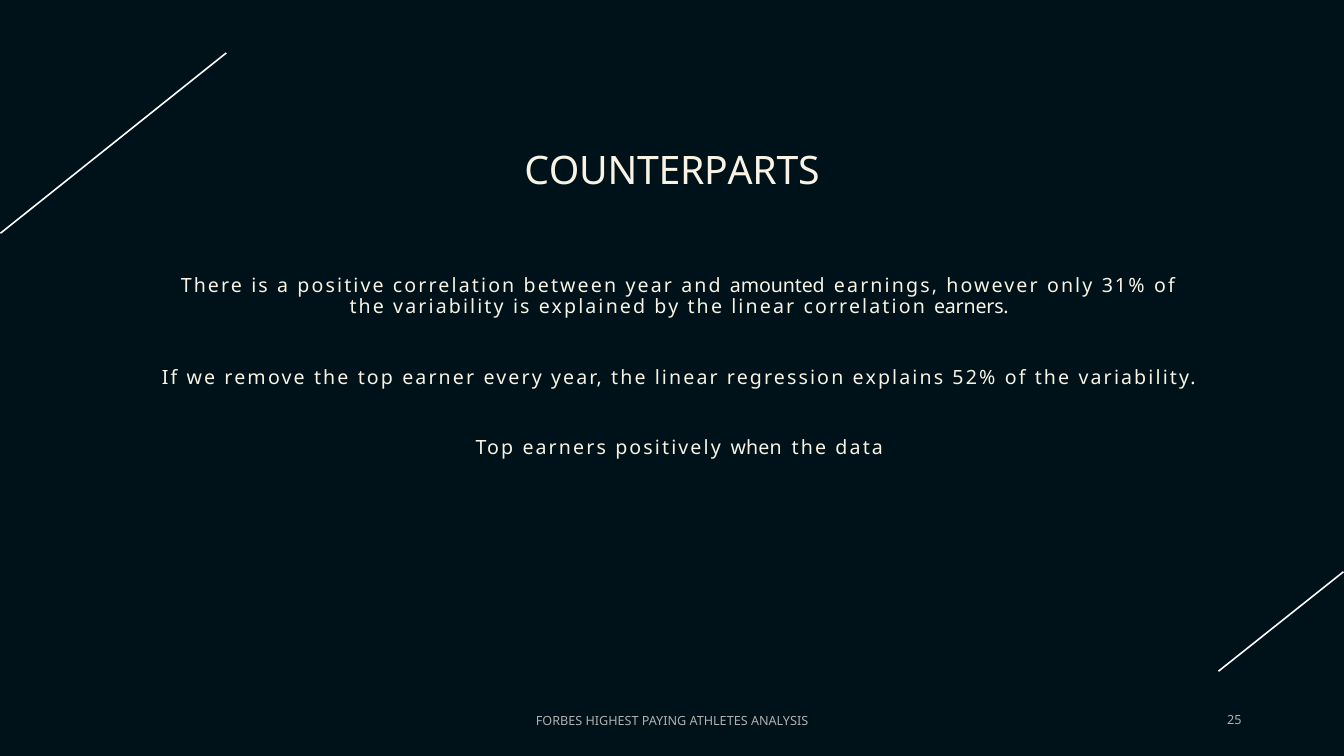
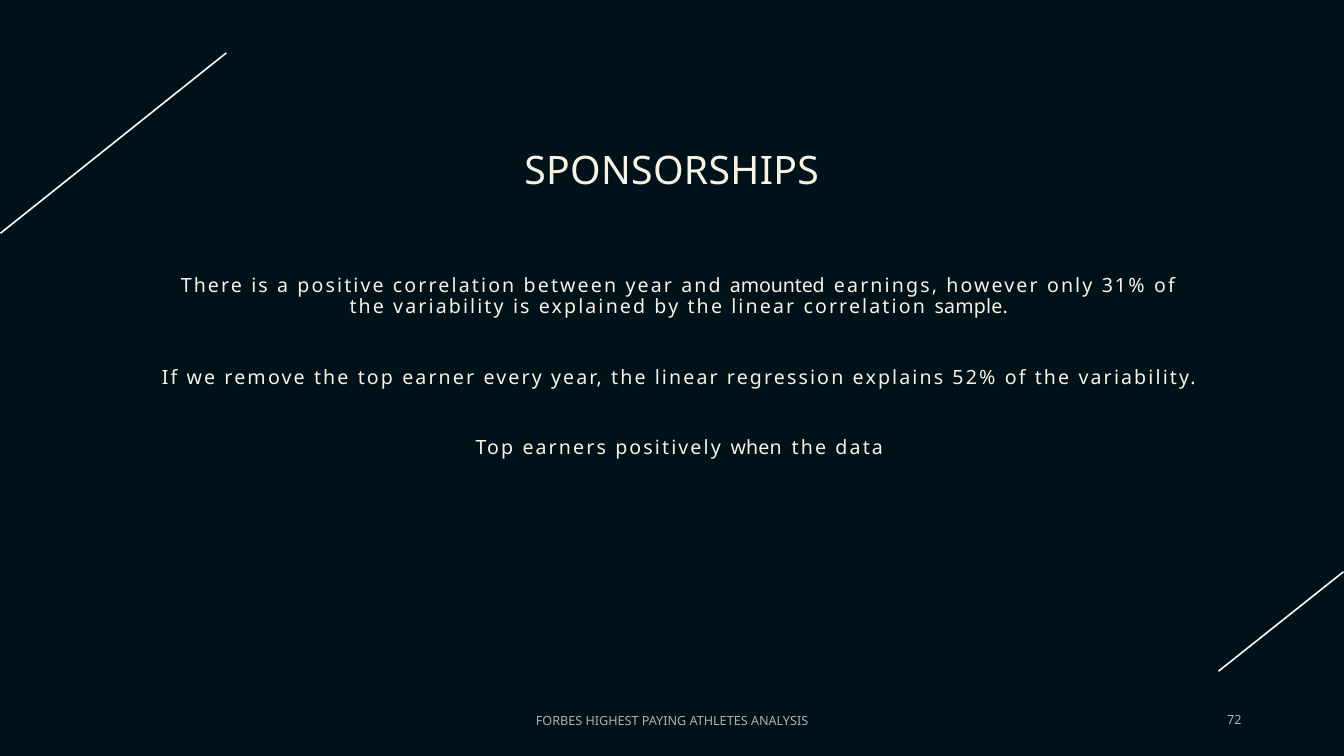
COUNTERPARTS: COUNTERPARTS -> SPONSORSHIPS (672, 171)
correlation earners: earners -> sample (971, 307)
25: 25 -> 72 (1234, 721)
